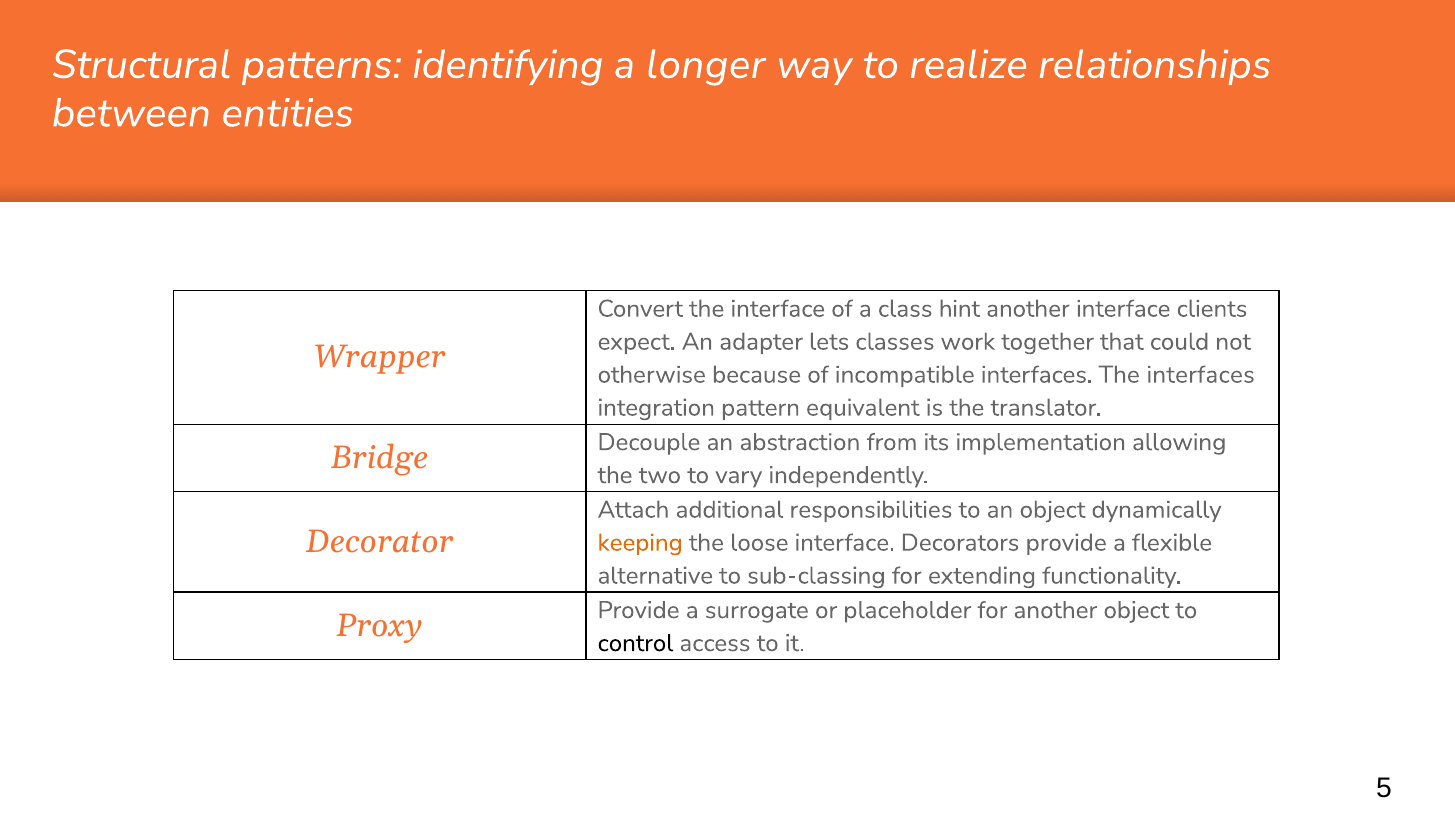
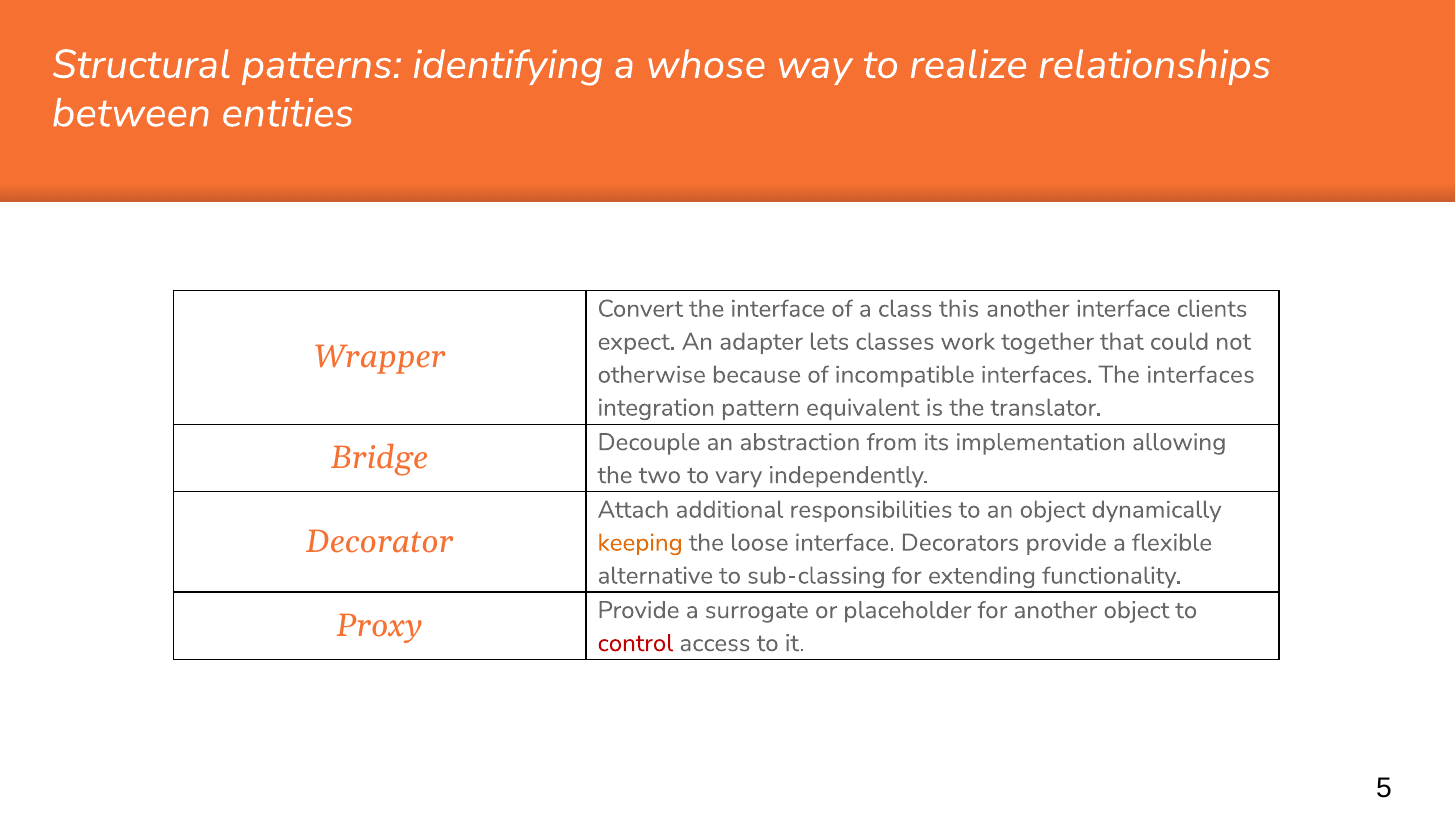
longer: longer -> whose (706, 65)
hint: hint -> this (959, 309)
control colour: black -> red (635, 643)
